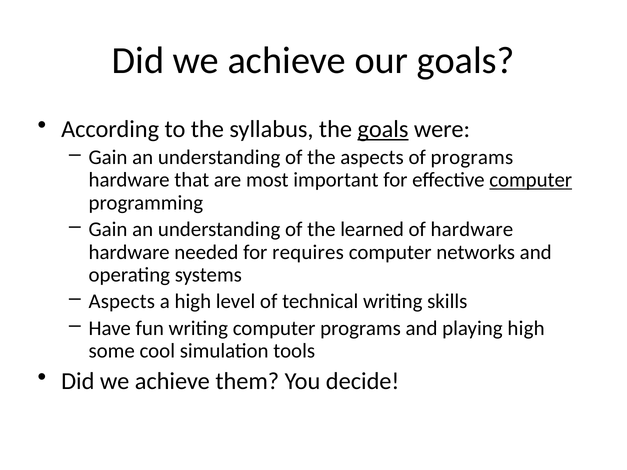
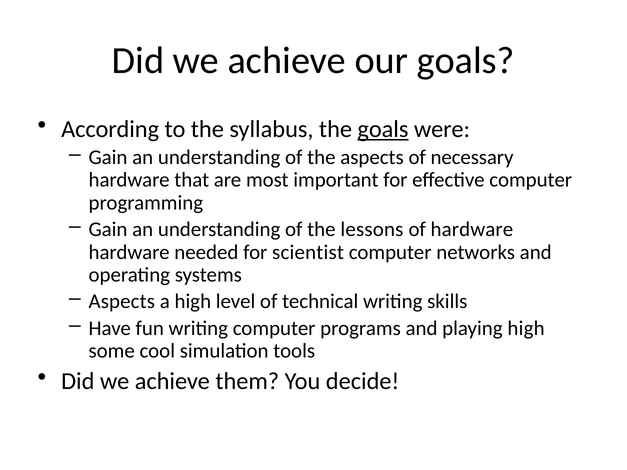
of programs: programs -> necessary (472, 158)
computer underline: present -> none (531, 180)
learned: learned -> lessons (372, 230)
requires: requires -> scientist (308, 252)
